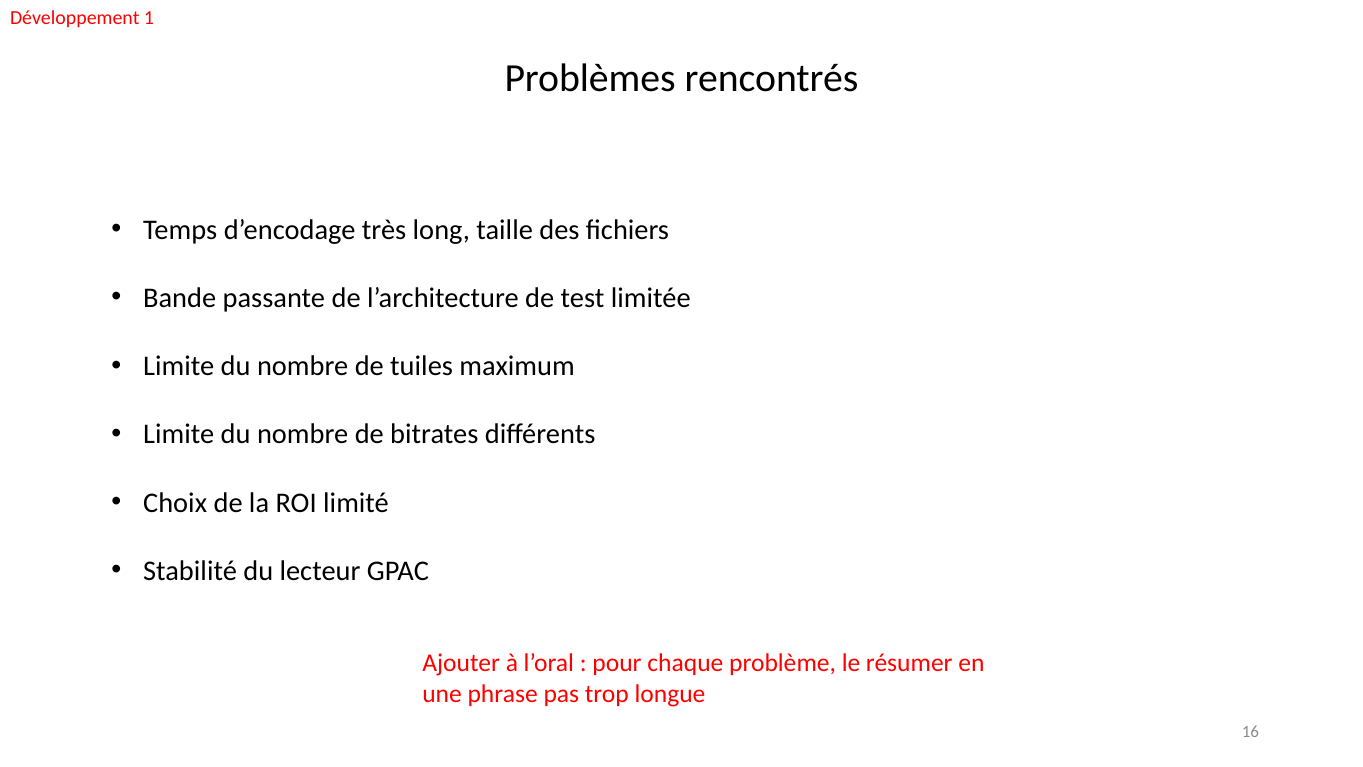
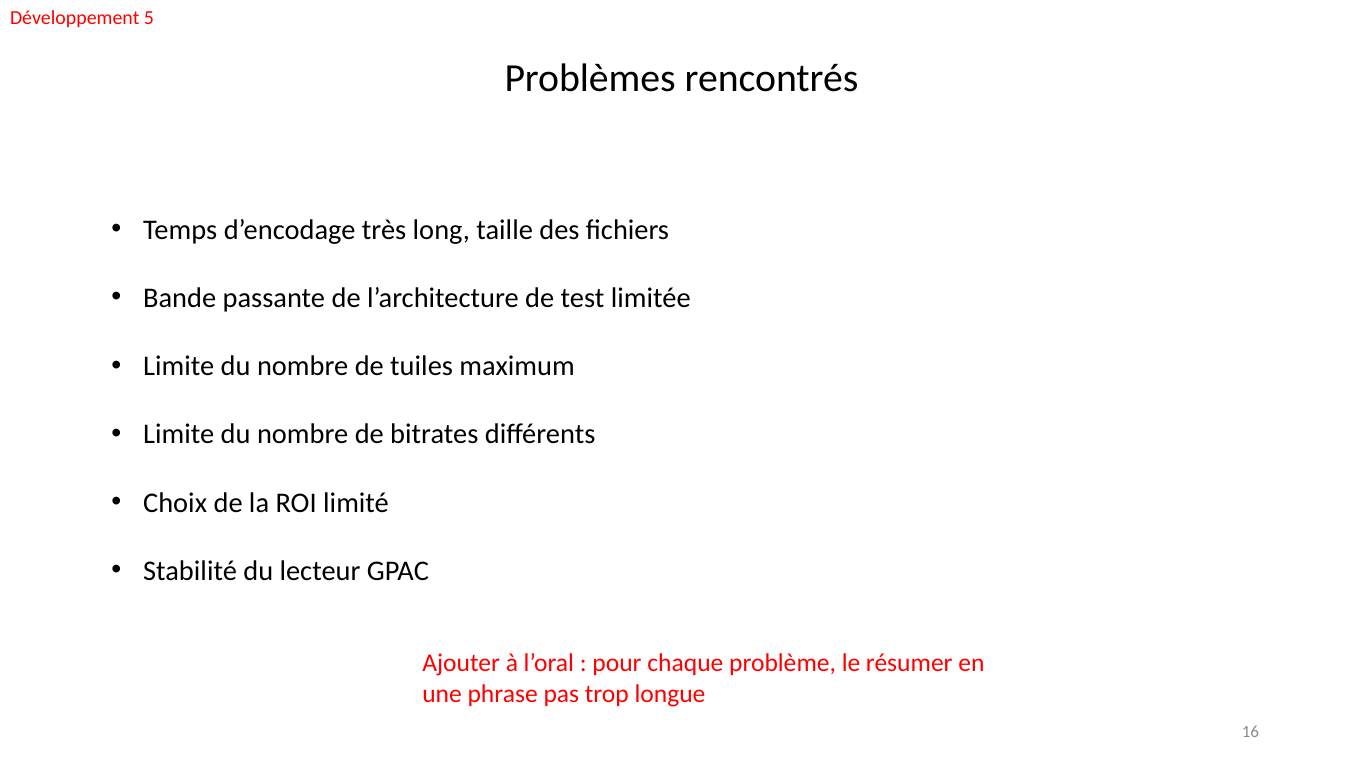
1: 1 -> 5 (149, 18)
